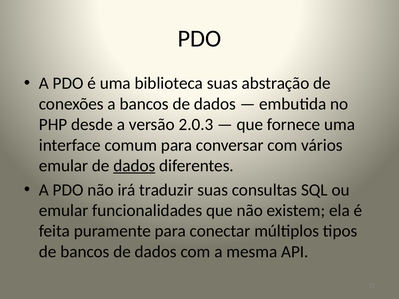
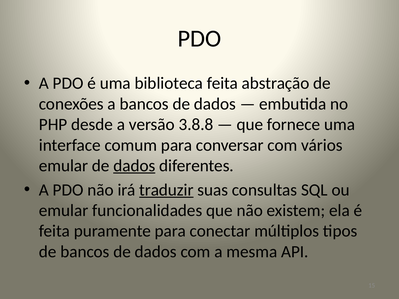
biblioteca suas: suas -> feita (222, 83)
2.0.3: 2.0.3 -> 3.8.8 (196, 125)
traduzir underline: none -> present (166, 190)
